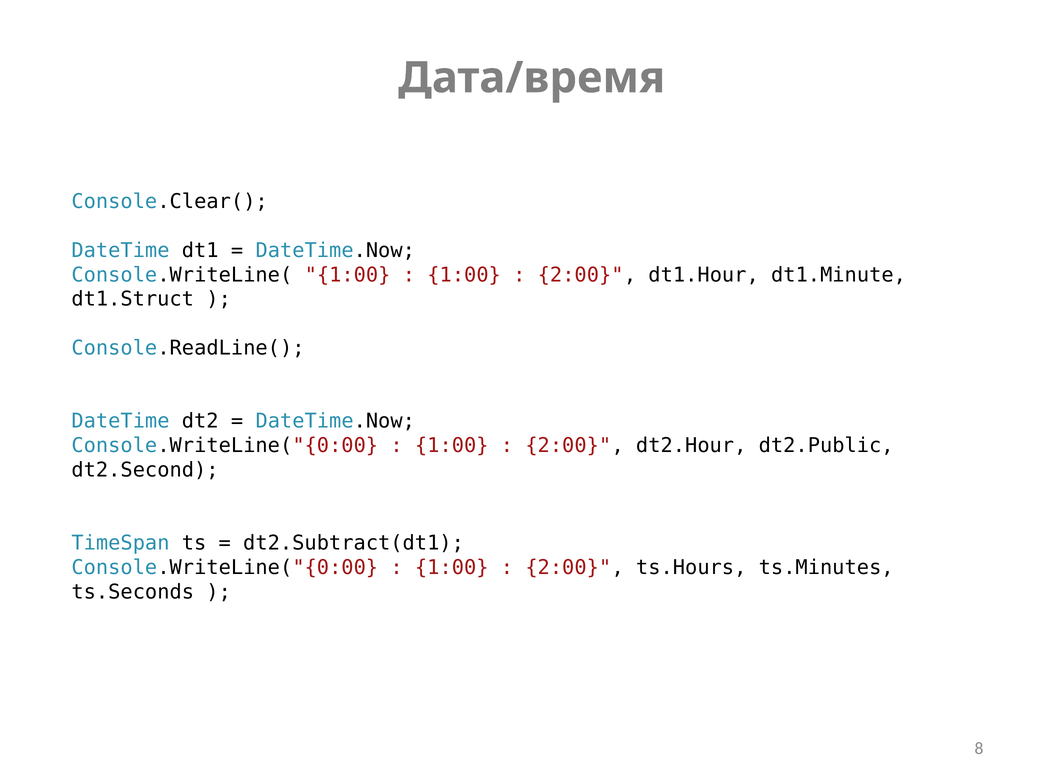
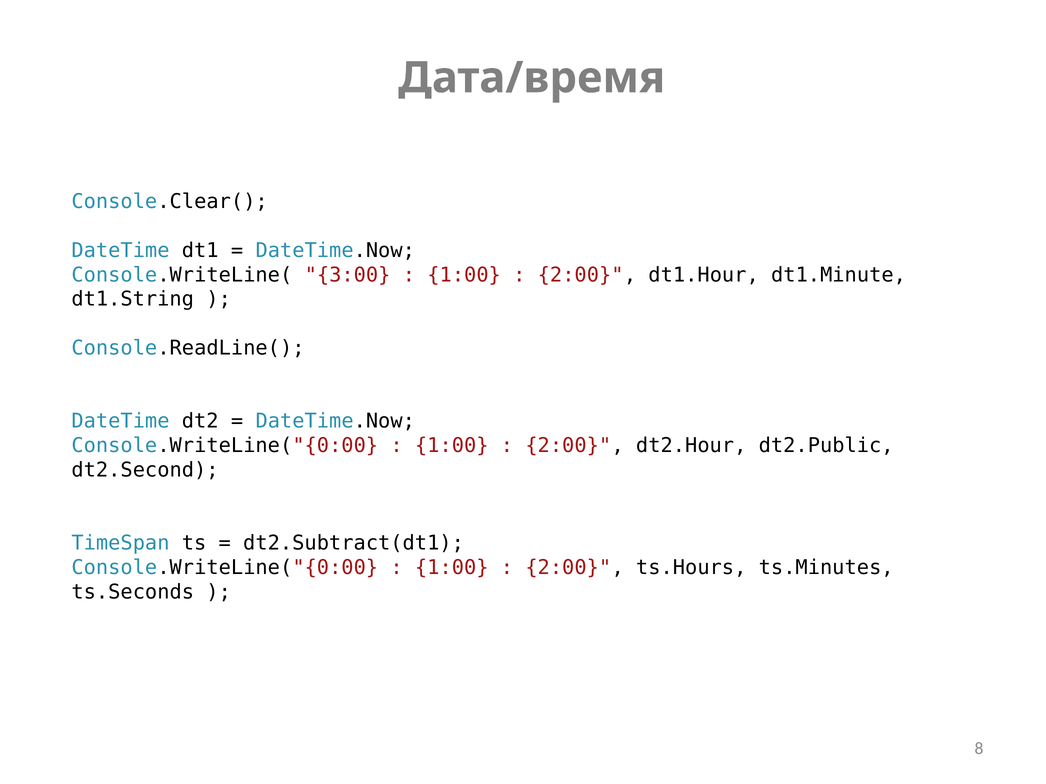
Console.WriteLine( 1:00: 1:00 -> 3:00 (348, 275)
dt1.Struct: dt1.Struct -> dt1.String (133, 299)
